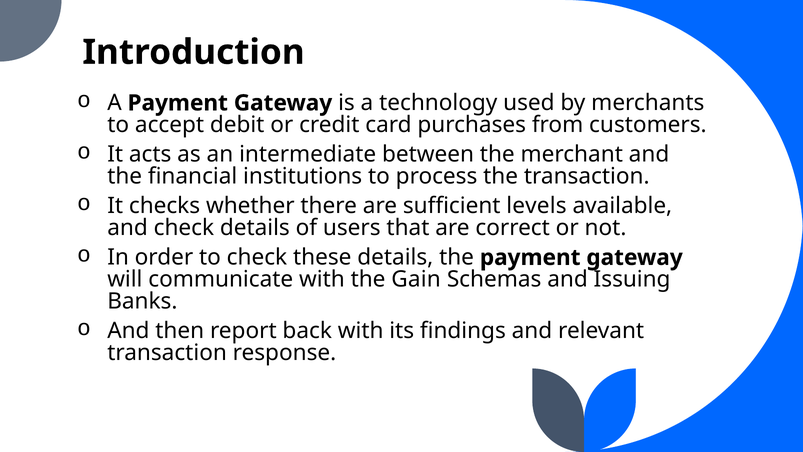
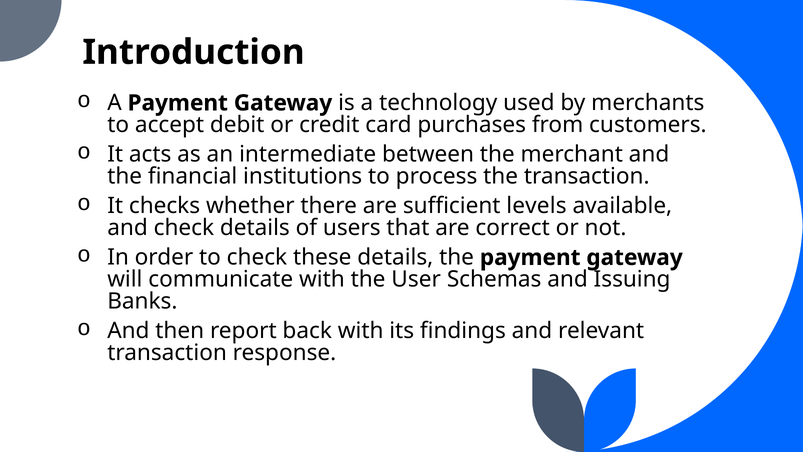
Gain: Gain -> User (416, 279)
